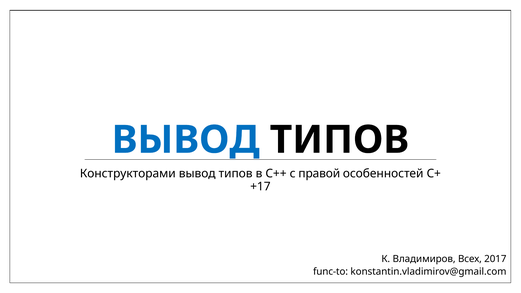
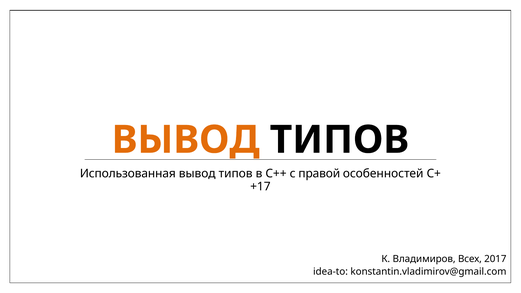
ВЫВОД colour: blue -> orange (186, 140)
Конструкторами: Конструкторами -> Использованная (128, 174)
func-to: func-to -> idea-to (331, 272)
